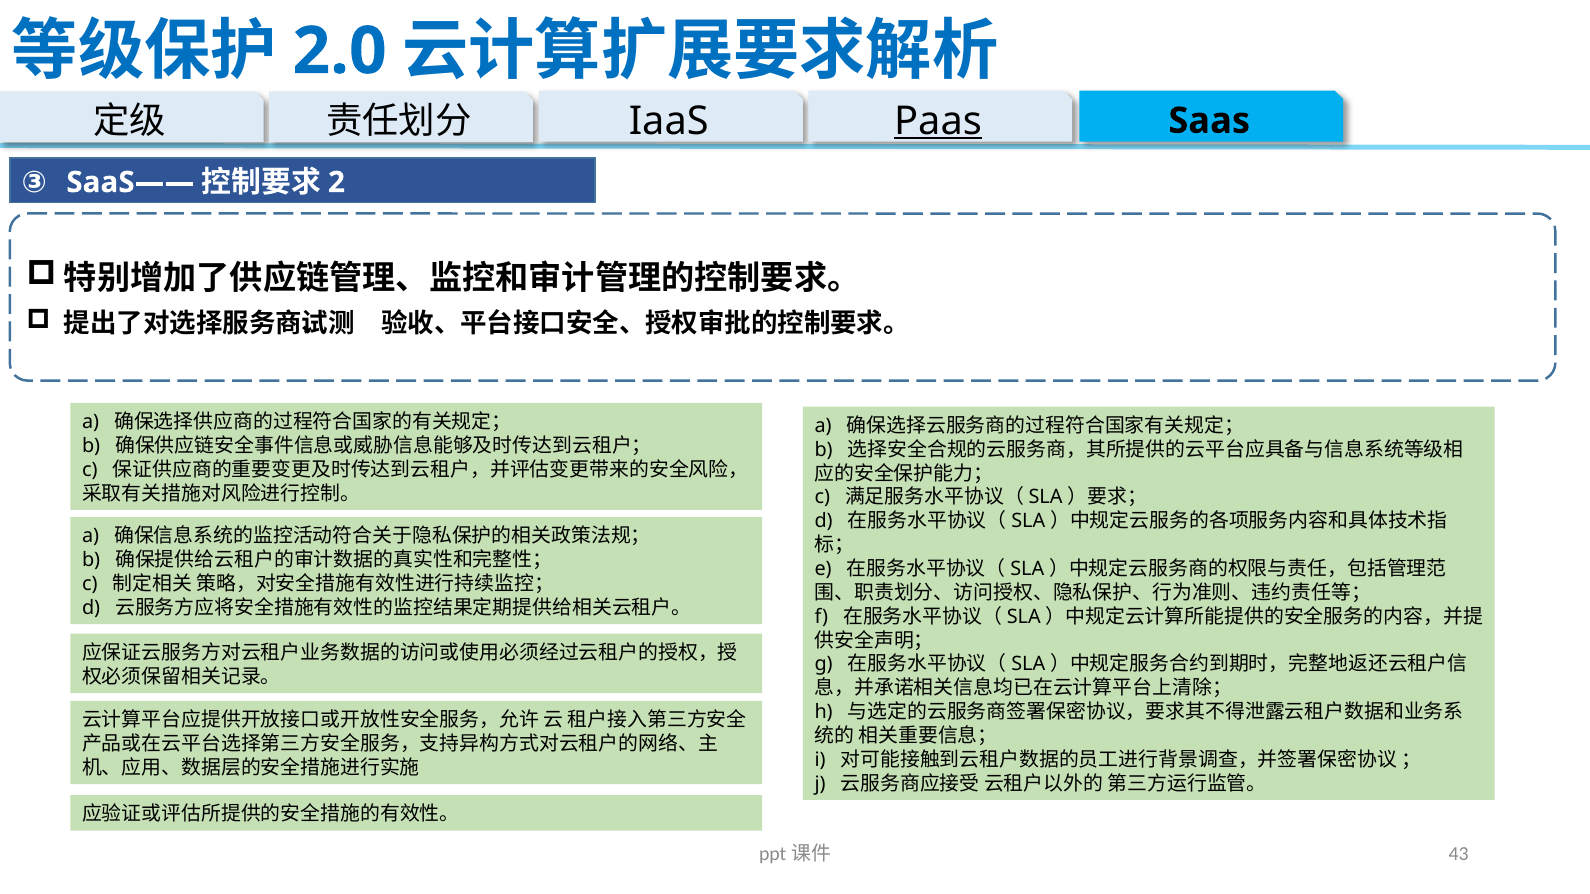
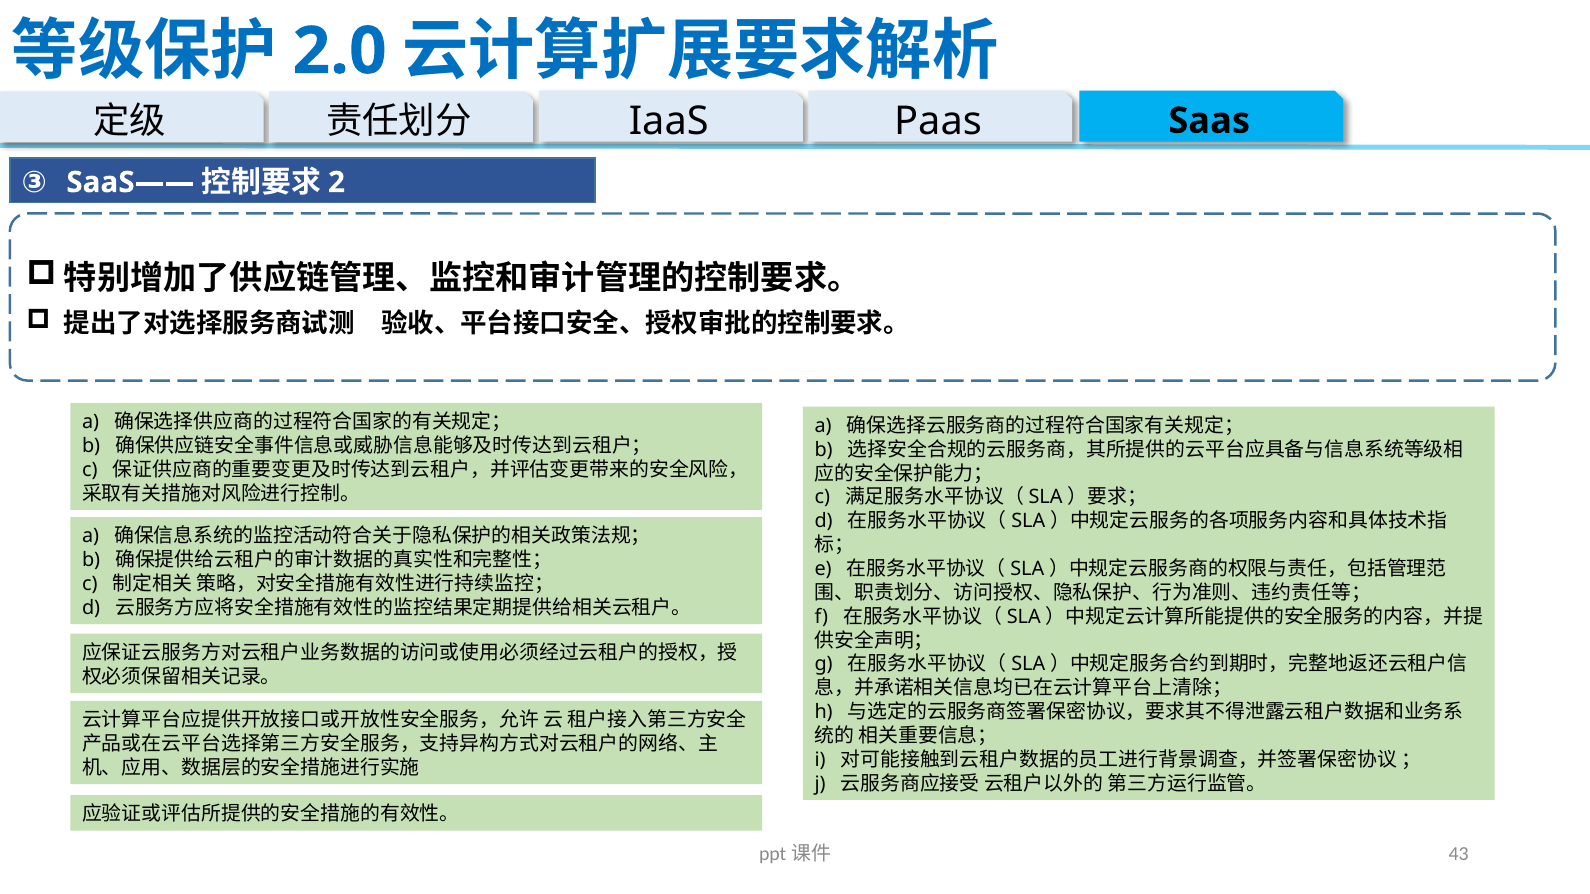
Paas underline: present -> none (938, 121)
